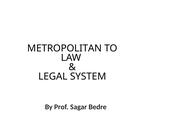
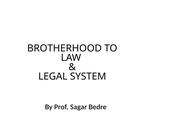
METROPOLITAN: METROPOLITAN -> BROTHERHOOD (65, 49)
